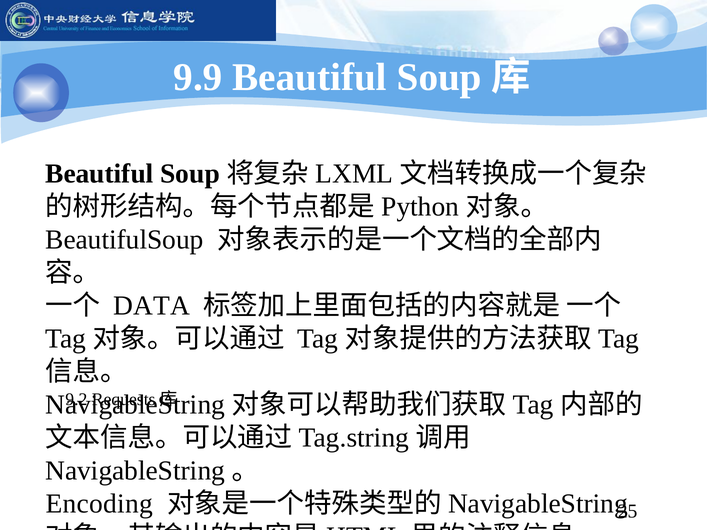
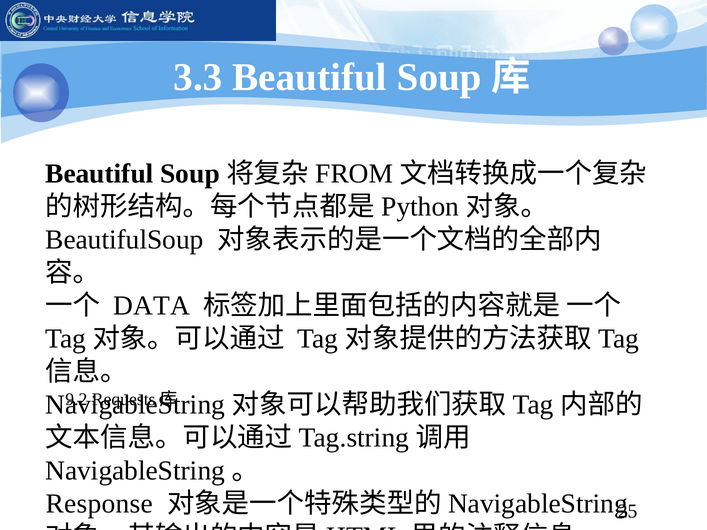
9.9: 9.9 -> 3.3 (198, 78)
LXML: LXML -> FROM (354, 174)
Encoding: Encoding -> Response (99, 504)
